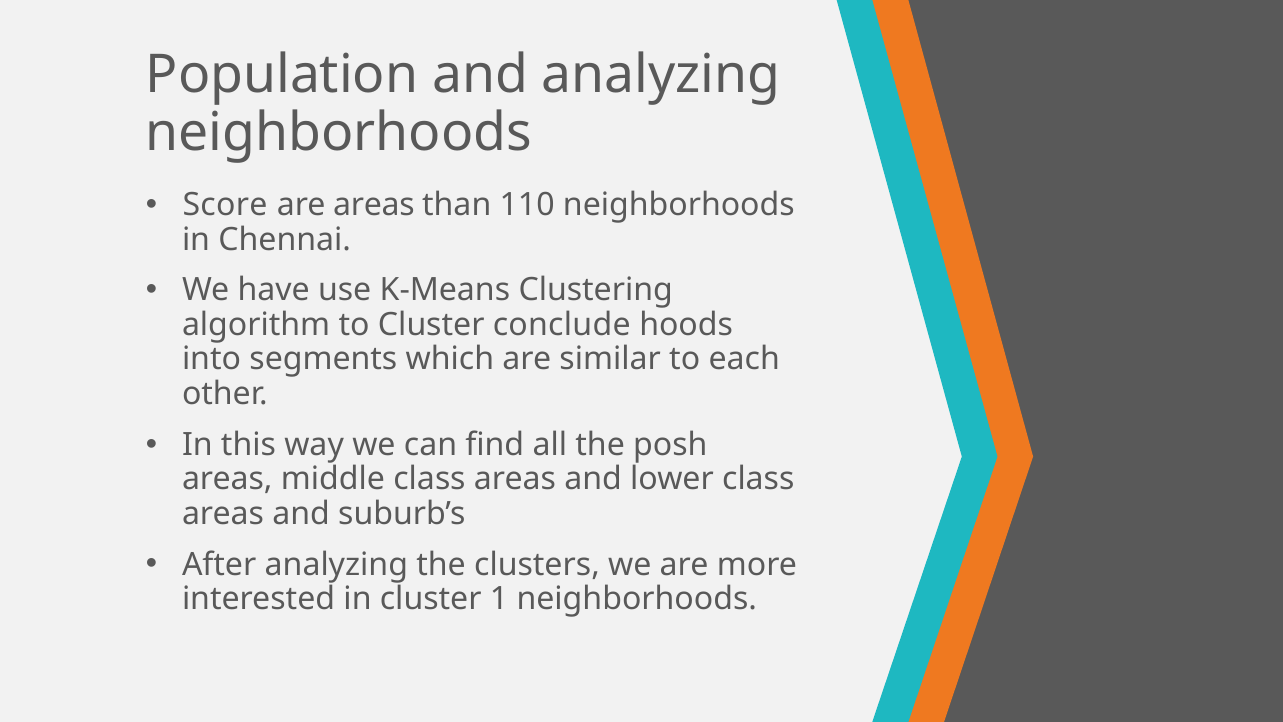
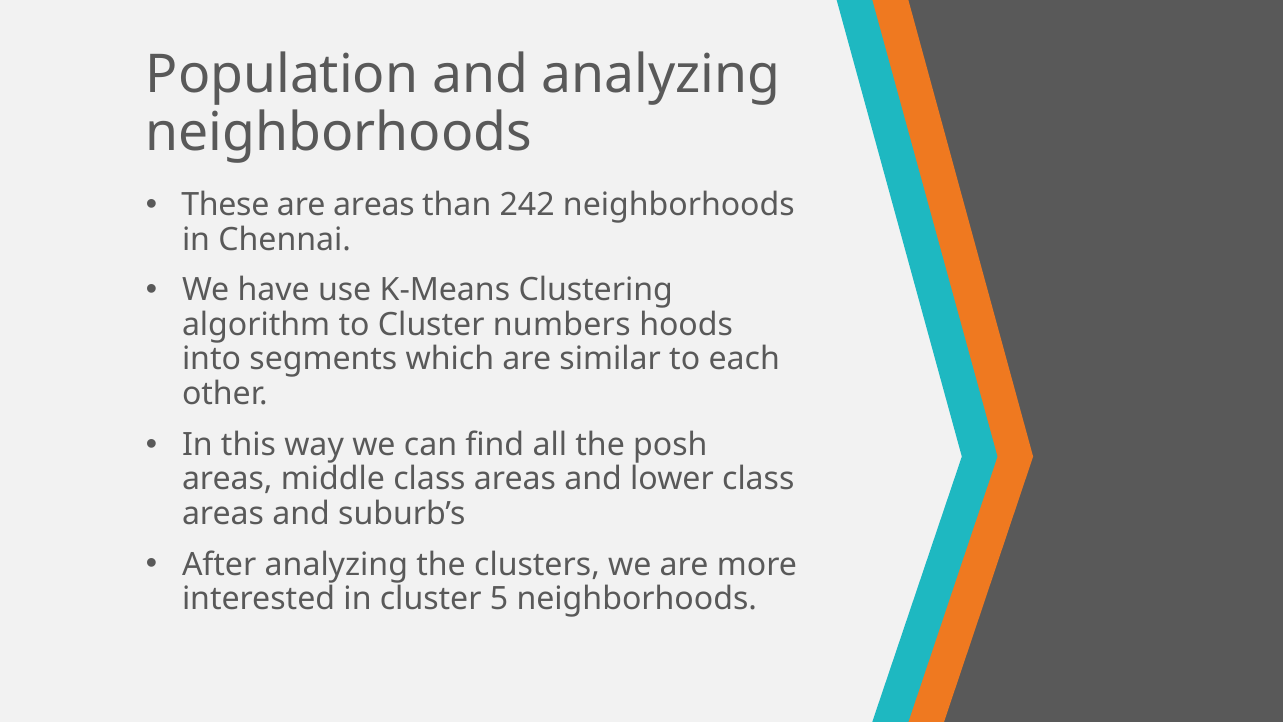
Score: Score -> These (225, 205)
110: 110 -> 242 (527, 205)
conclude: conclude -> numbers (562, 325)
1: 1 -> 5 (499, 599)
